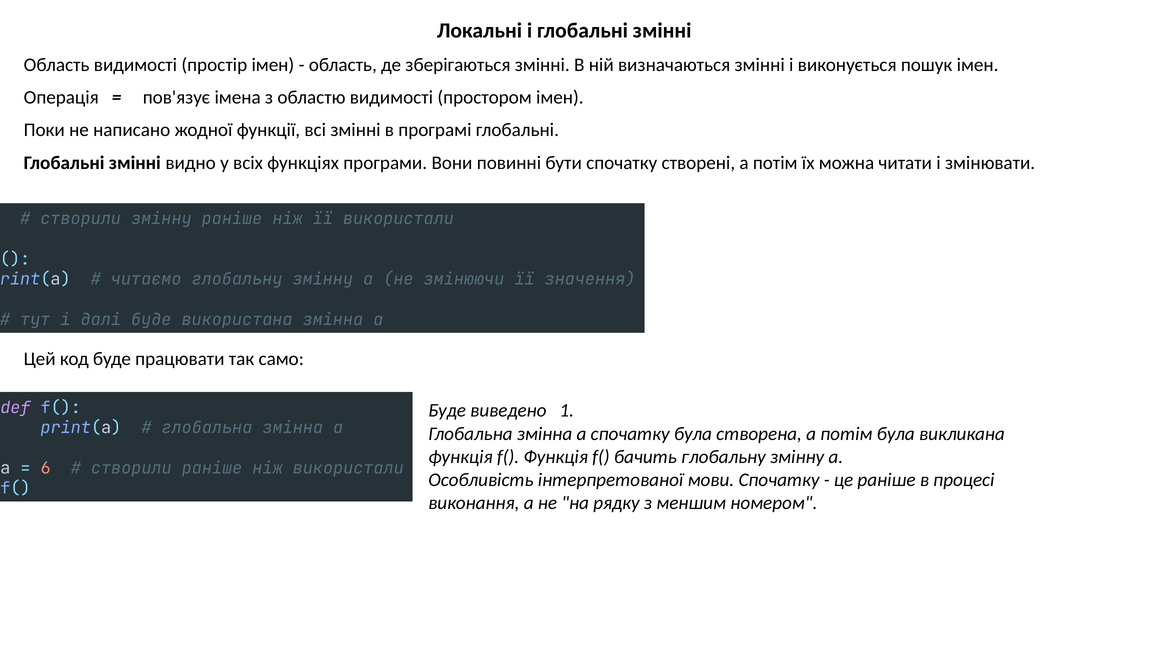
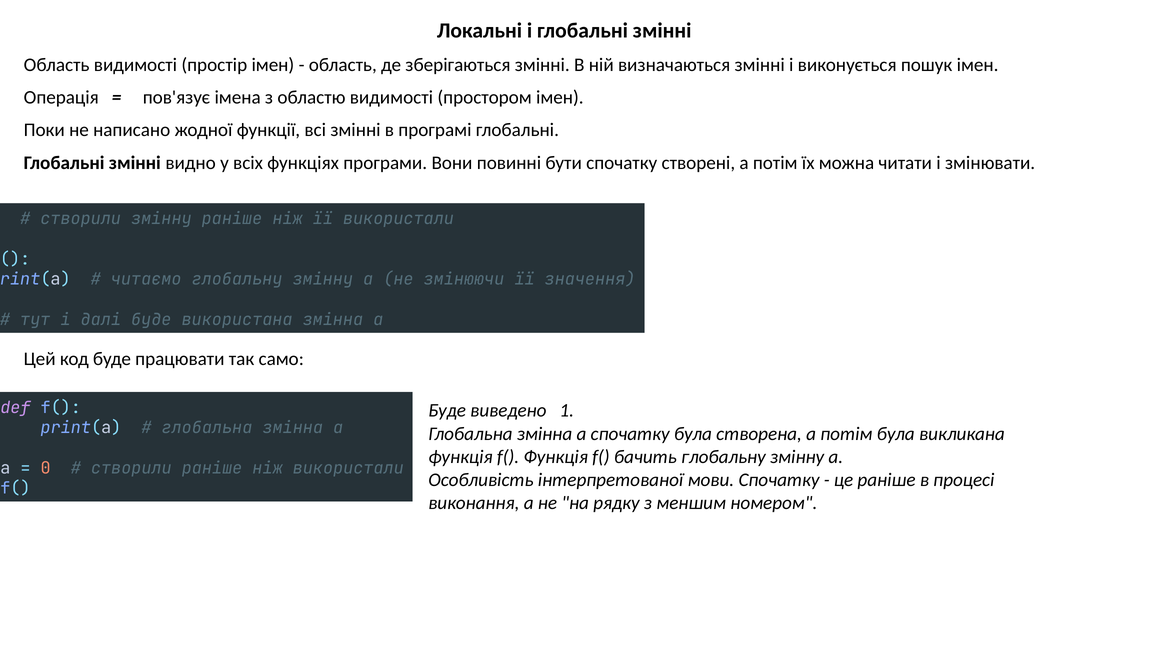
6: 6 -> 0 (46, 468)
